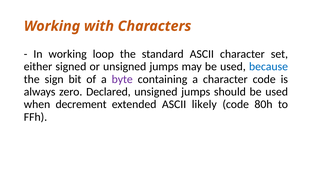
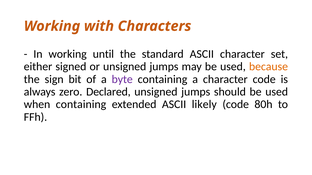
loop: loop -> until (103, 54)
because colour: blue -> orange (268, 67)
when decrement: decrement -> containing (81, 105)
